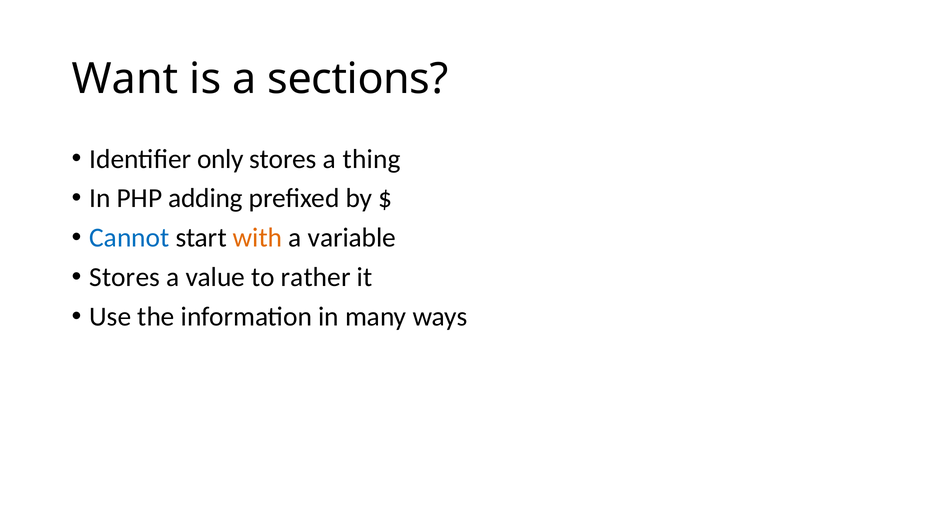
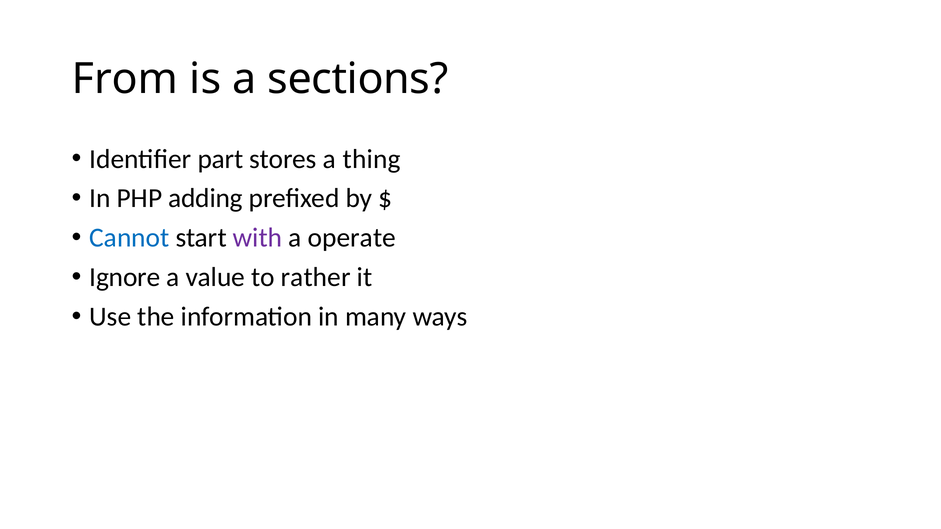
Want: Want -> From (125, 79)
only: only -> part (220, 159)
with colour: orange -> purple (258, 238)
variable: variable -> operate (352, 238)
Stores: Stores -> Ignore (125, 277)
